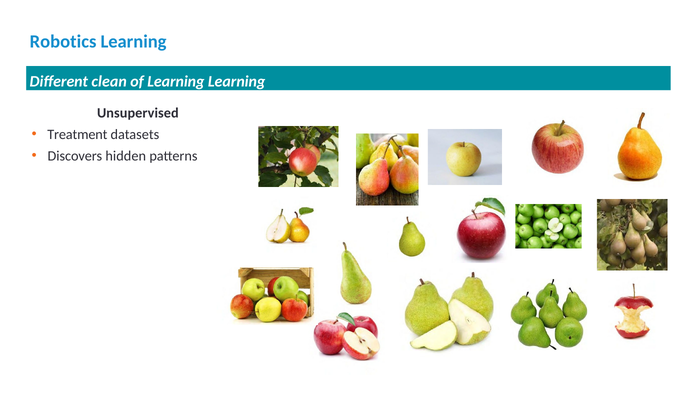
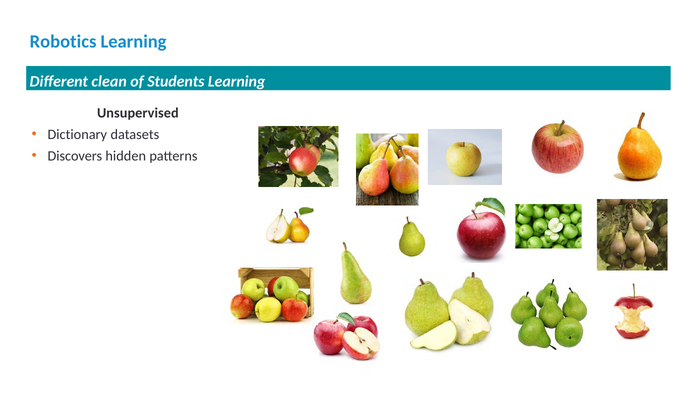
of Learning: Learning -> Students (176, 82)
Treatment: Treatment -> Dictionary (77, 134)
